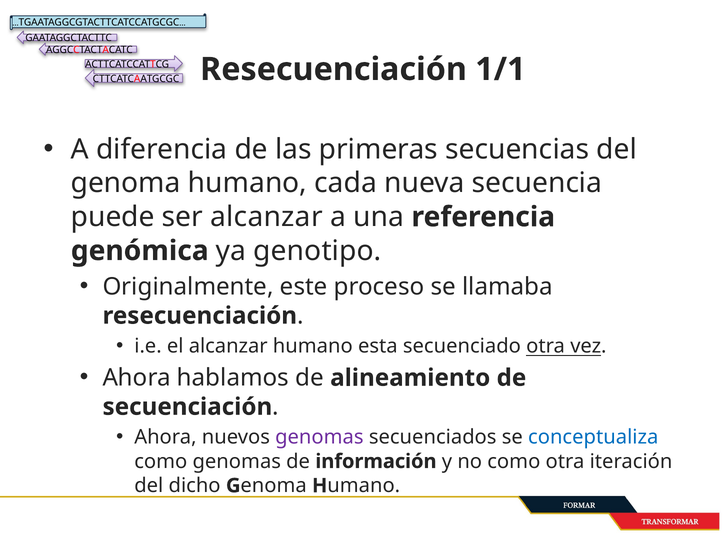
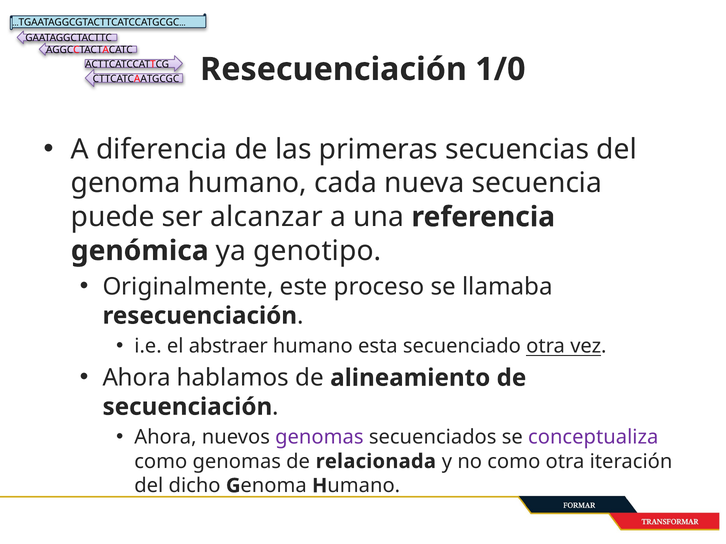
1/1: 1/1 -> 1/0 (500, 69)
el alcanzar: alcanzar -> abstraer (228, 346)
conceptualiza colour: blue -> purple (593, 438)
información: información -> relacionada (376, 462)
